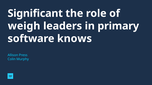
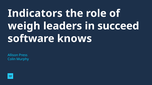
Significant: Significant -> Indicators (35, 13)
primary: primary -> succeed (118, 26)
